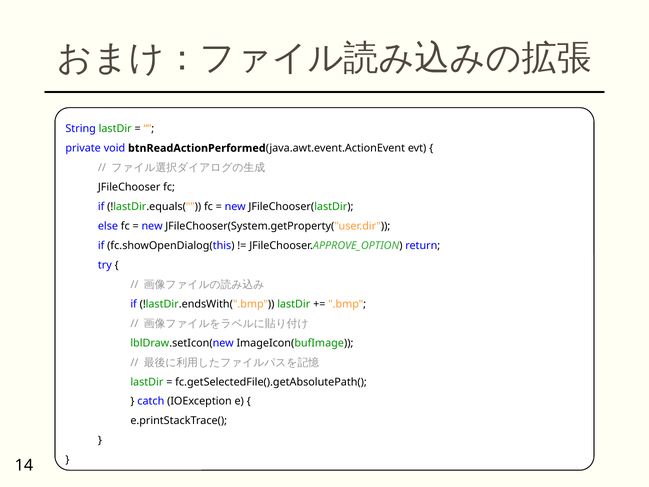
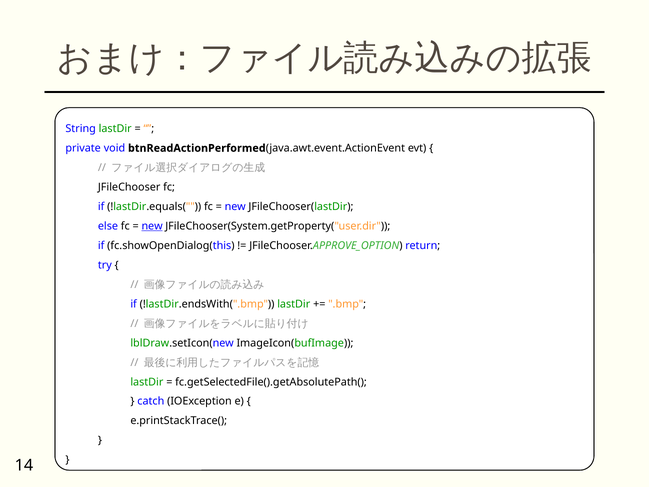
new underline: none -> present (152, 226)
